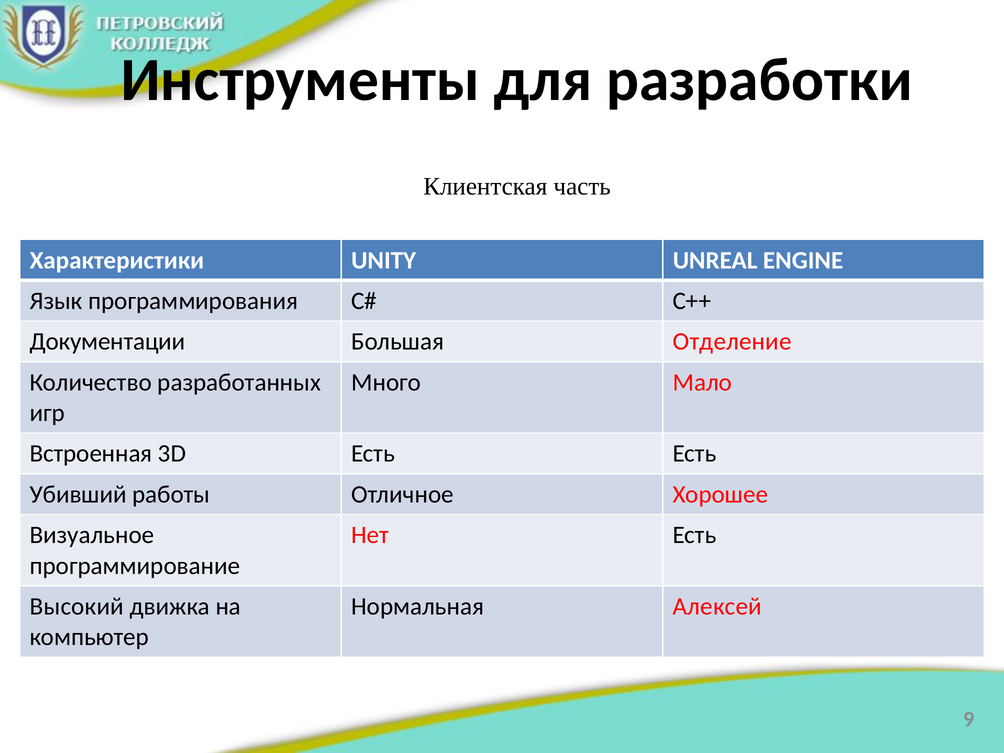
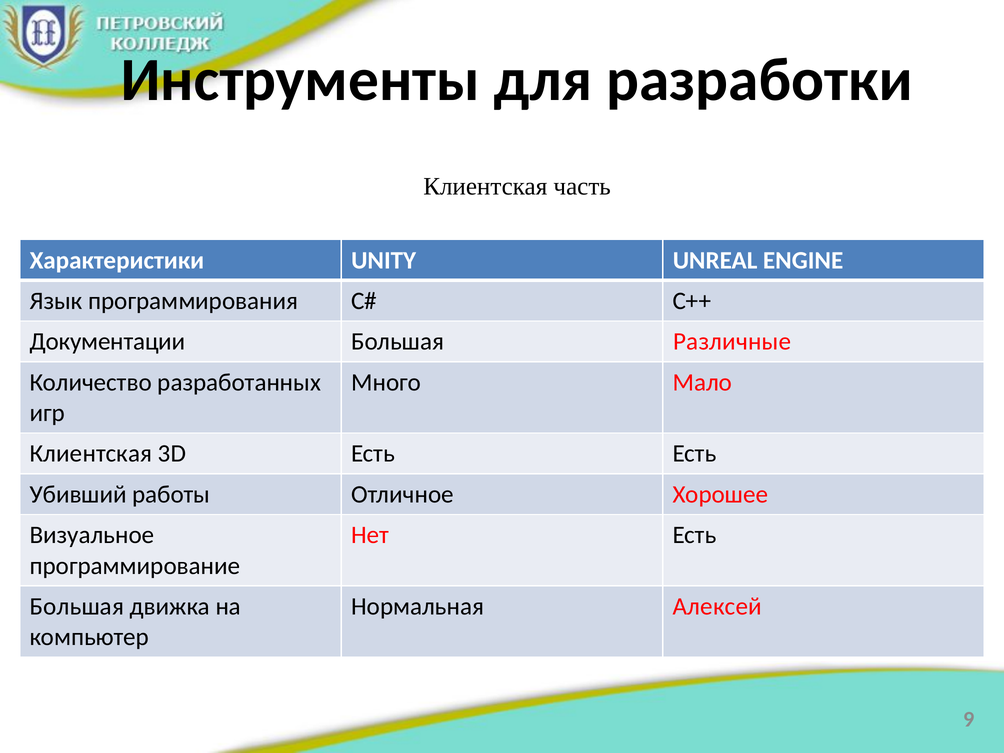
Отделение: Отделение -> Различные (732, 342)
Встроенная: Встроенная -> Клиентская (91, 454)
Высокий: Высокий -> Большая (77, 606)
